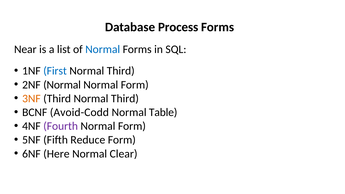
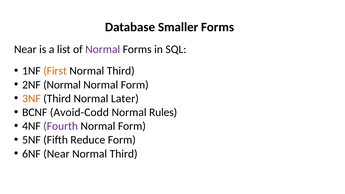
Process: Process -> Smaller (178, 27)
Normal colour: blue -> purple (103, 49)
First colour: blue -> orange (55, 71)
Third Normal Third: Third -> Later (125, 99)
Table: Table -> Rules (163, 112)
6NF Here: Here -> Near (56, 154)
Clear: Clear -> Third (124, 154)
